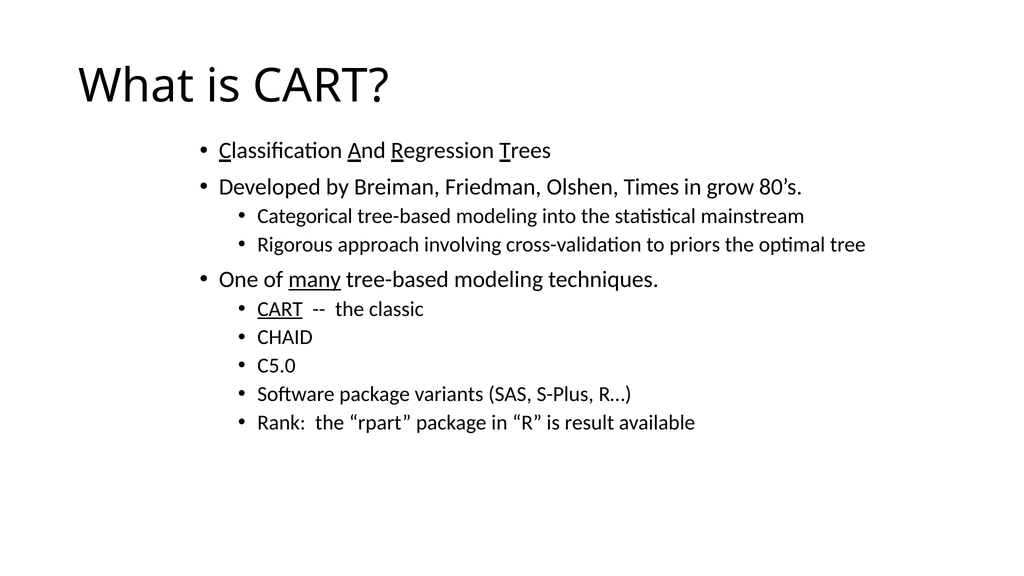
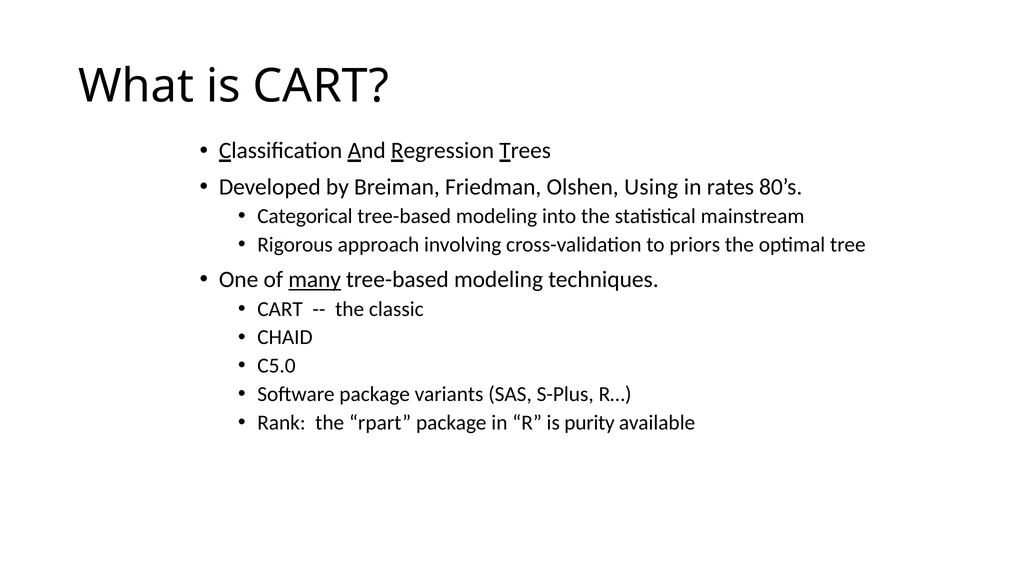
Times: Times -> Using (651, 187)
grow: grow -> rates (730, 187)
CART underline: present -> none (280, 309)
result: result -> purity (590, 422)
